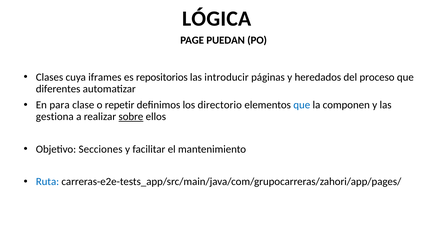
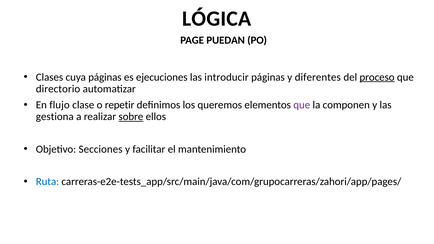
cuya iframes: iframes -> páginas (105, 77)
repositorios: repositorios -> ejecuciones (162, 77)
heredados: heredados -> diferentes (318, 77)
proceso underline: none -> present (377, 77)
diferentes: diferentes -> directorio (58, 89)
para: para -> flujo (60, 105)
directorio: directorio -> queremos (220, 105)
que colour: blue -> purple (302, 105)
